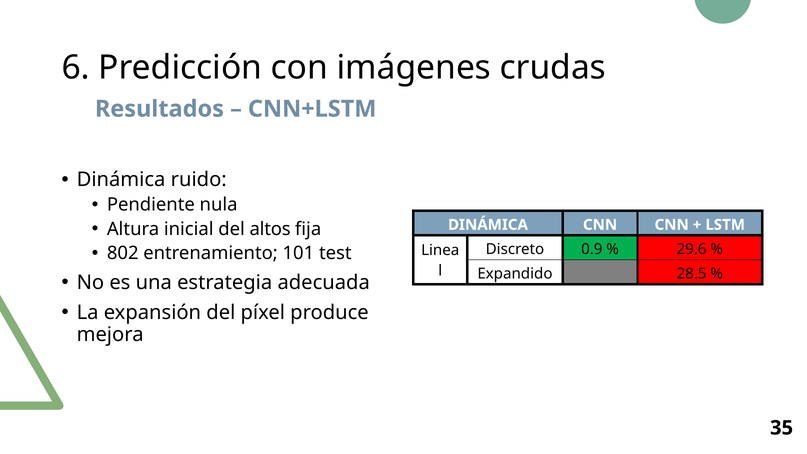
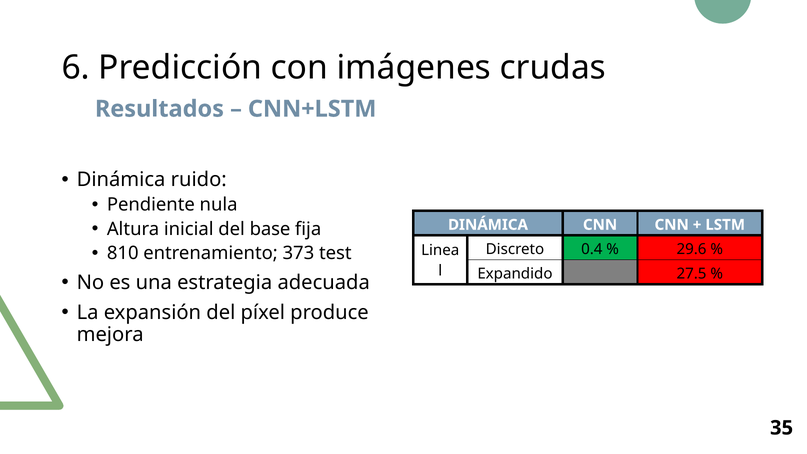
altos: altos -> base (270, 229)
802: 802 -> 810 (123, 253)
101: 101 -> 373 (298, 253)
0.9: 0.9 -> 0.4 (592, 249)
28.5: 28.5 -> 27.5 (692, 274)
